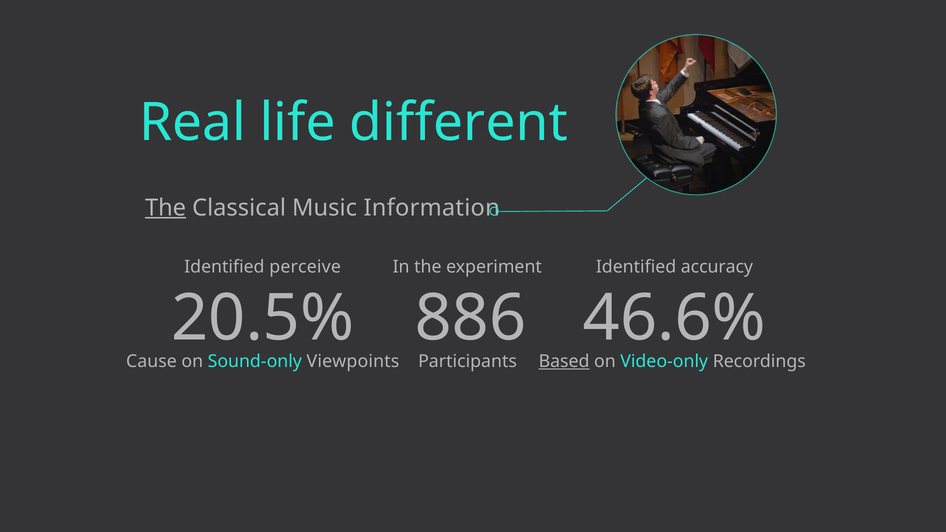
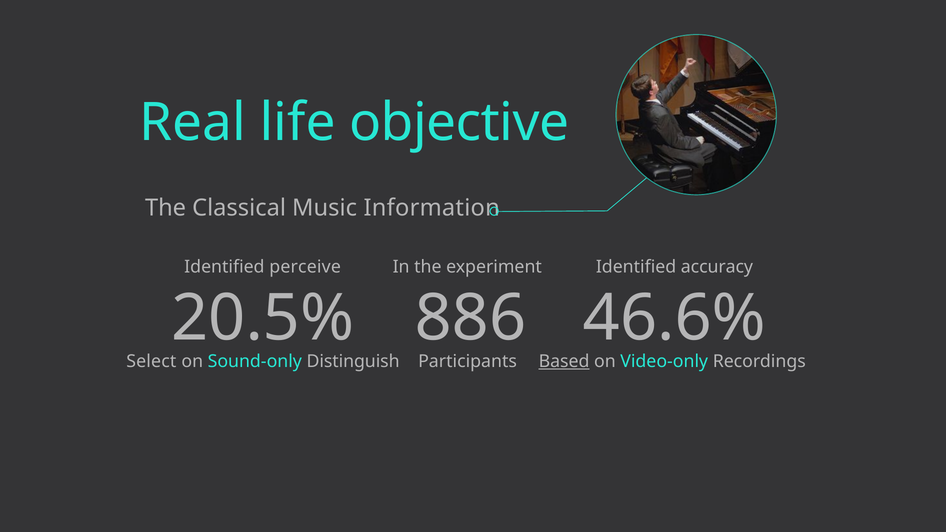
different: different -> objective (459, 123)
The underline: present -> none (166, 208)
Cause: Cause -> Select (151, 361)
Viewpoints: Viewpoints -> Distinguish (353, 361)
